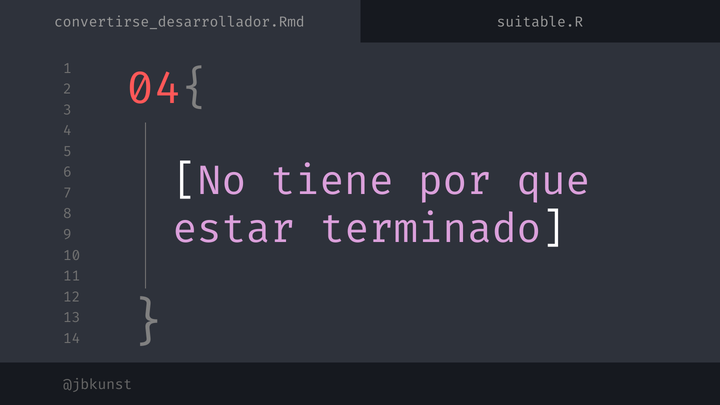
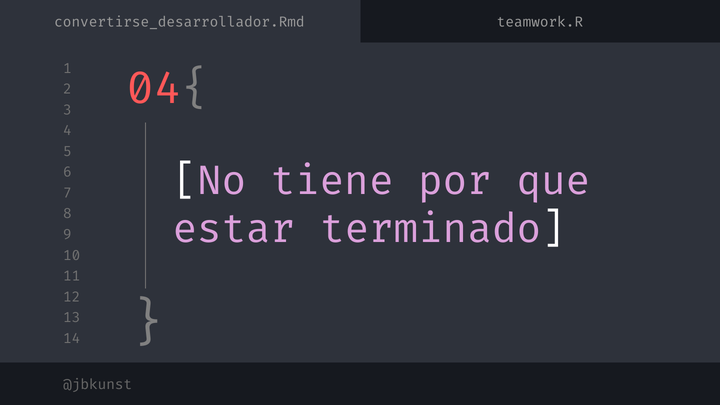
suitable.R: suitable.R -> teamwork.R (540, 22)
